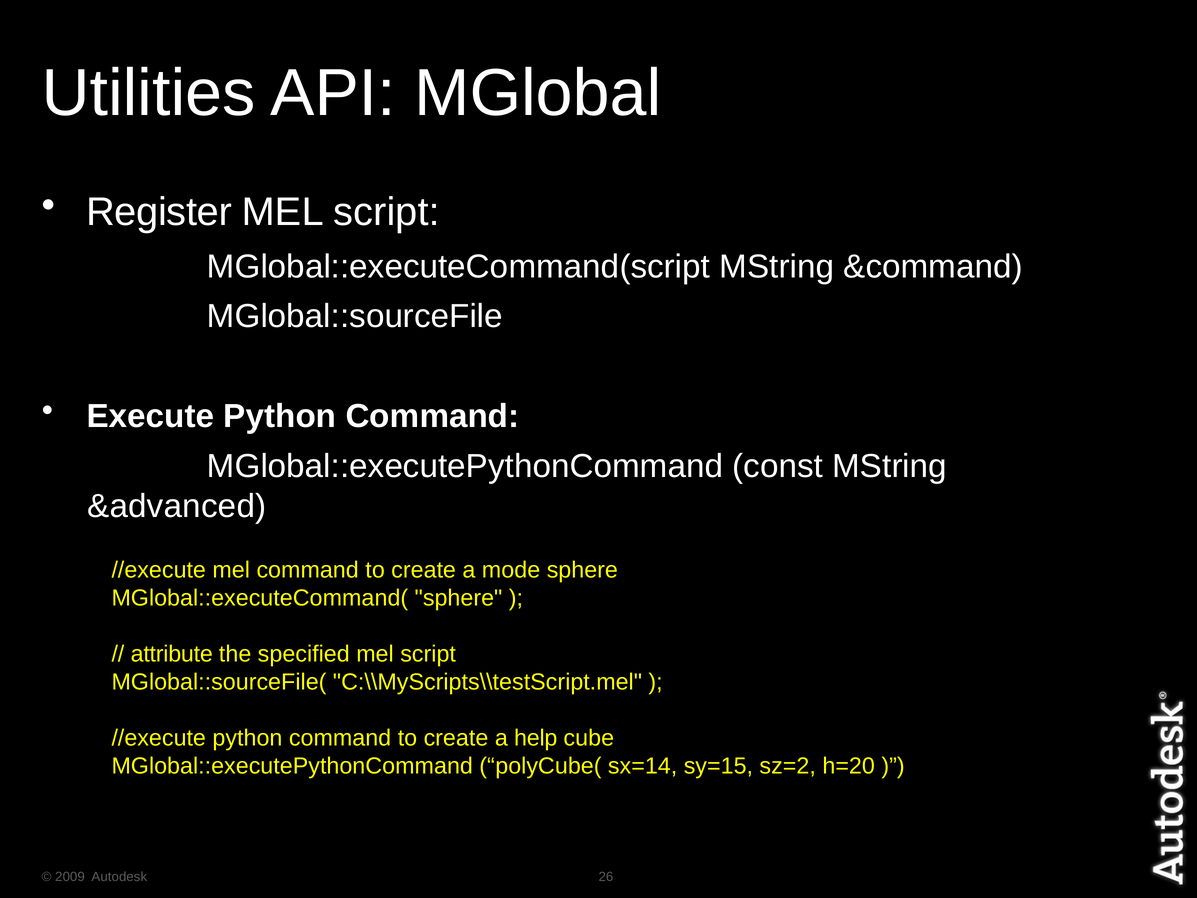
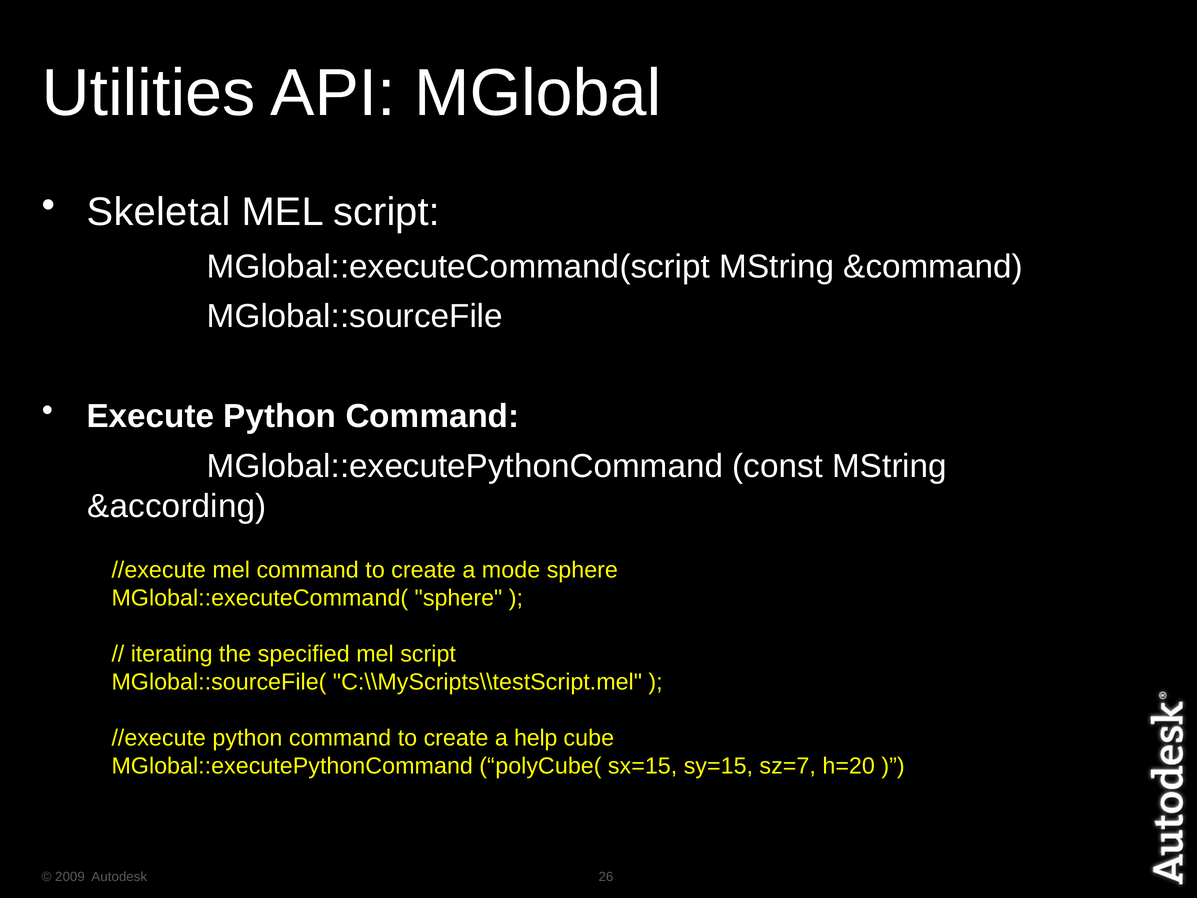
Register: Register -> Skeletal (159, 212)
&advanced: &advanced -> &according (177, 506)
attribute: attribute -> iterating (172, 654)
sx=14: sx=14 -> sx=15 (643, 766)
sz=2: sz=2 -> sz=7 (788, 766)
